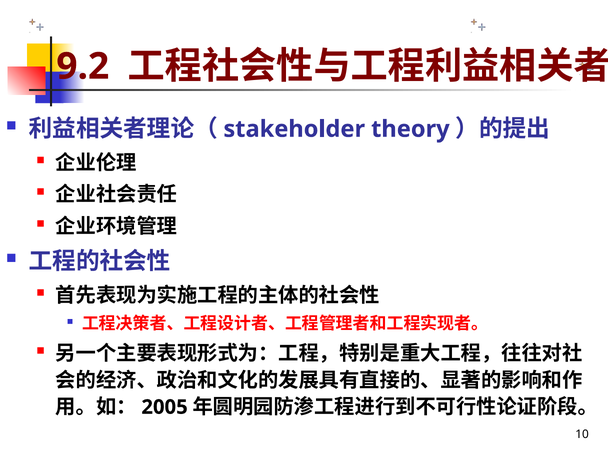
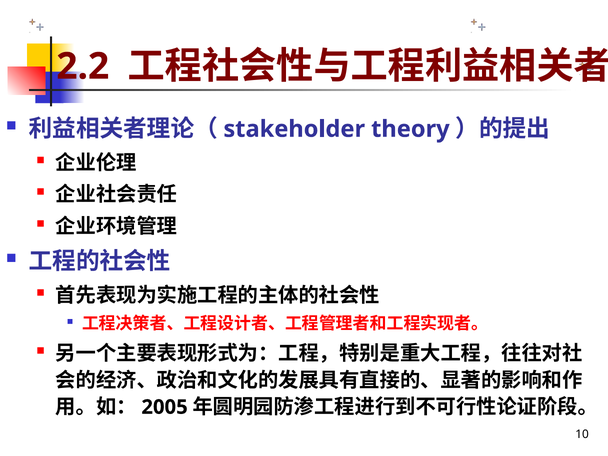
9.2: 9.2 -> 2.2 (83, 66)
